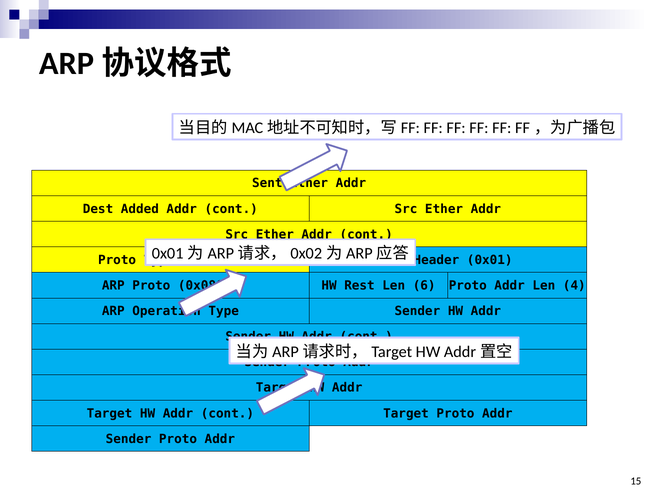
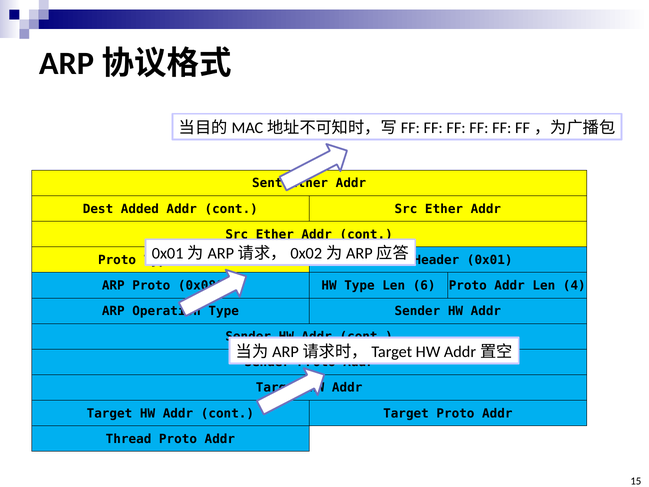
HW Rest: Rest -> Type (359, 285)
Sender: Sender -> Thread (129, 439)
